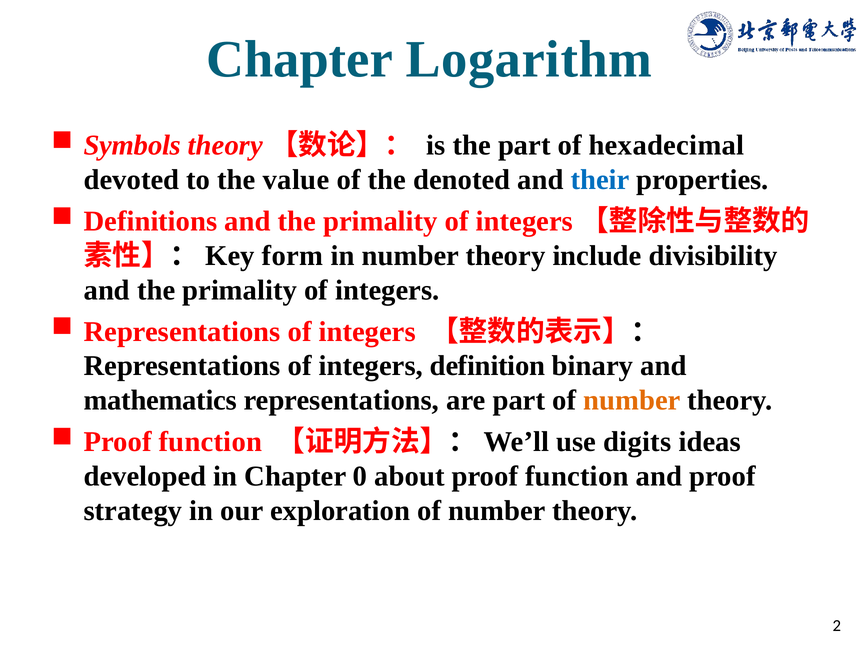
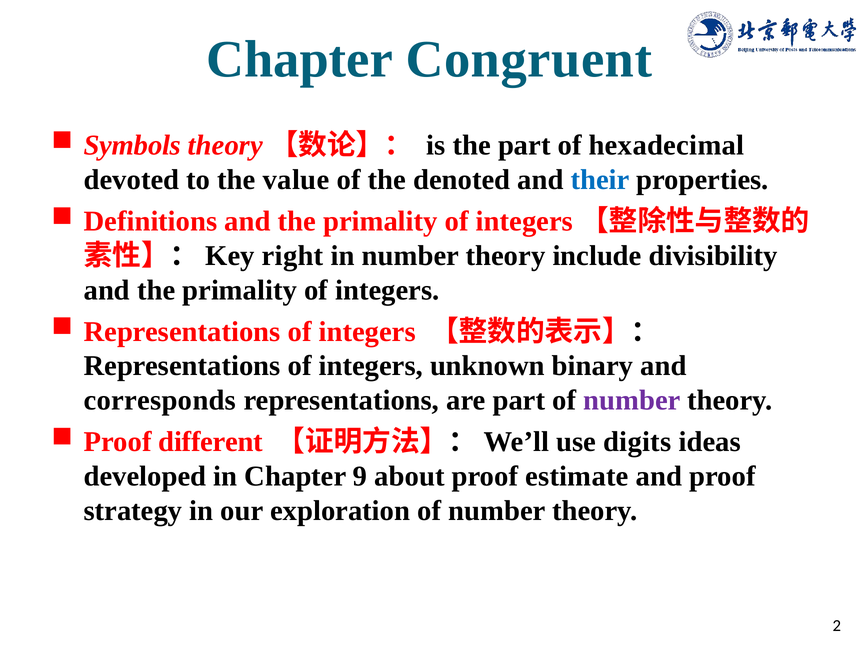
Logarithm: Logarithm -> Congruent (529, 60)
form: form -> right (293, 256)
definition: definition -> unknown (487, 366)
mathematics: mathematics -> corresponds (160, 400)
number colour: orange -> purple (632, 400)
function: function -> different (211, 442)
0: 0 -> 9 (360, 476)
about proof function: function -> estimate (577, 476)
